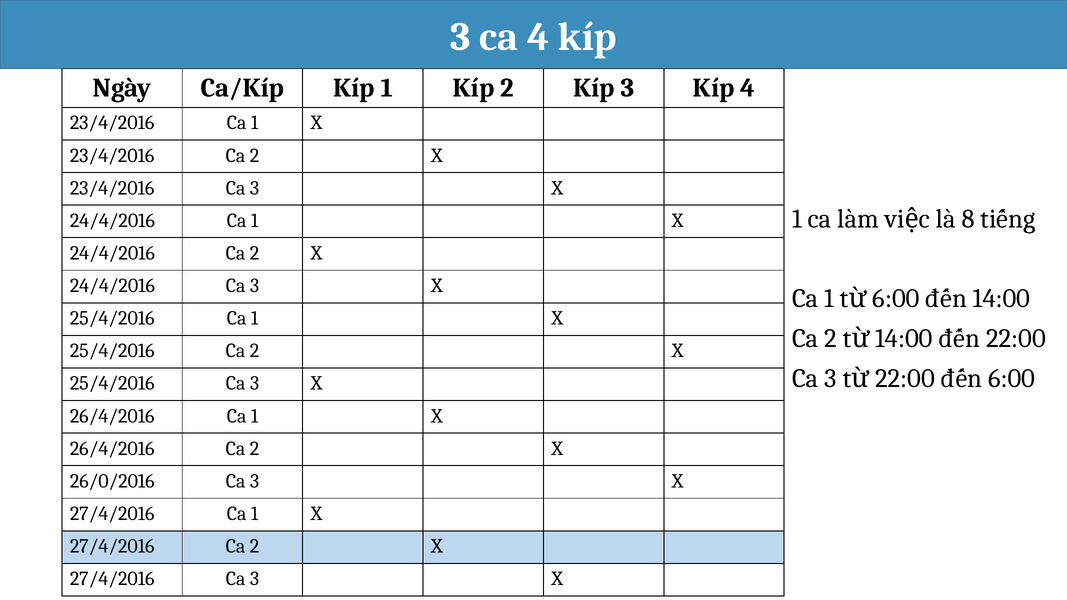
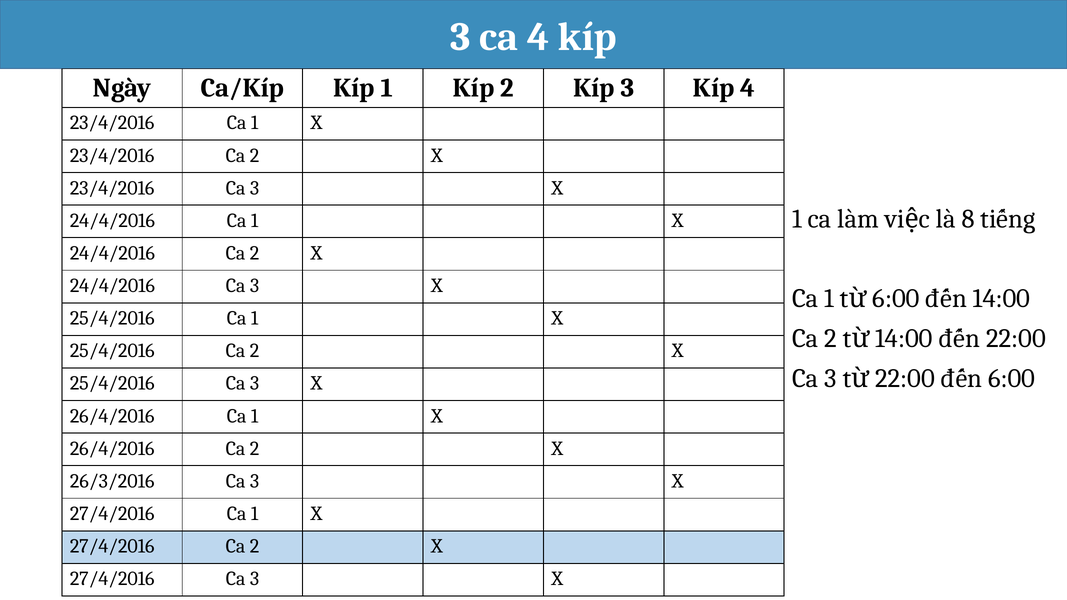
26/0/2016: 26/0/2016 -> 26/3/2016 (112, 481)
